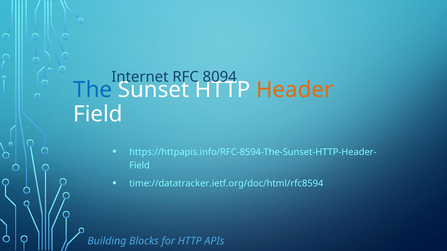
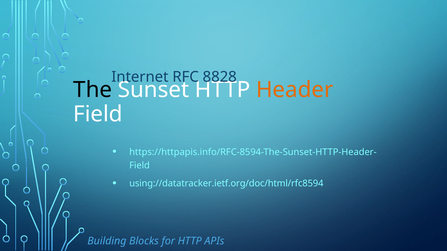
8094: 8094 -> 8828 (220, 77)
The colour: blue -> black (93, 90)
time://datatracker.ietf.org/doc/html/rfc8594: time://datatracker.ietf.org/doc/html/rfc8594 -> using://datatracker.ietf.org/doc/html/rfc8594 (226, 184)
